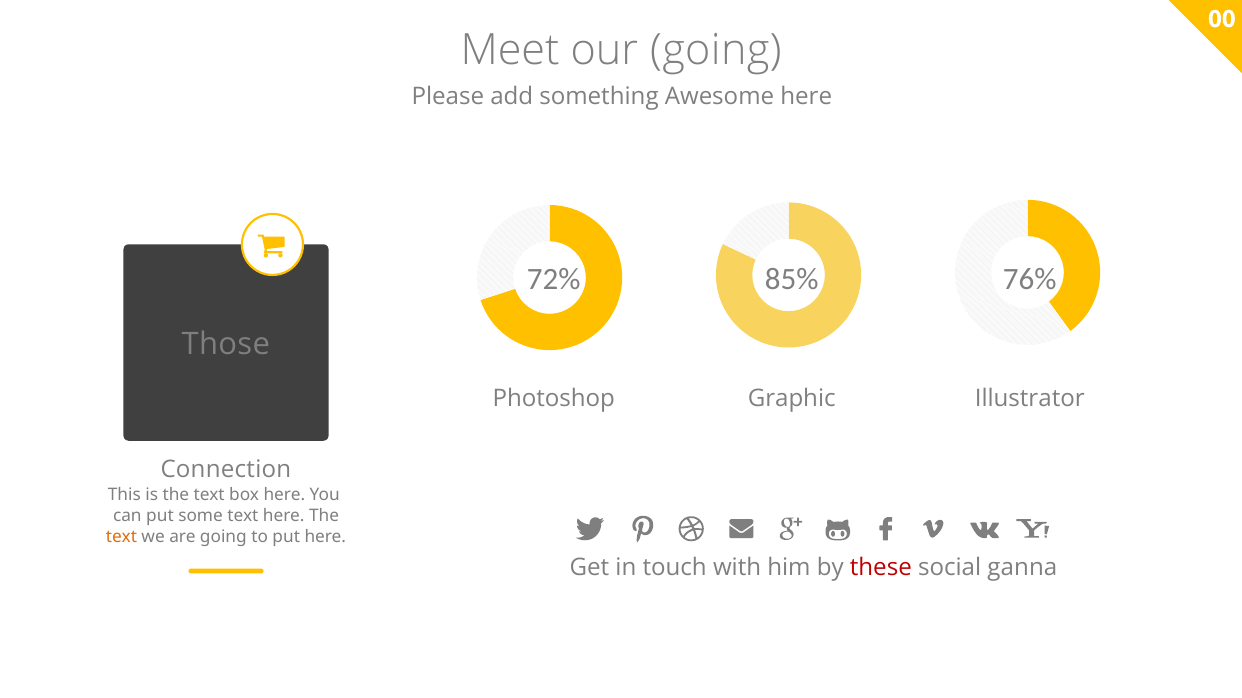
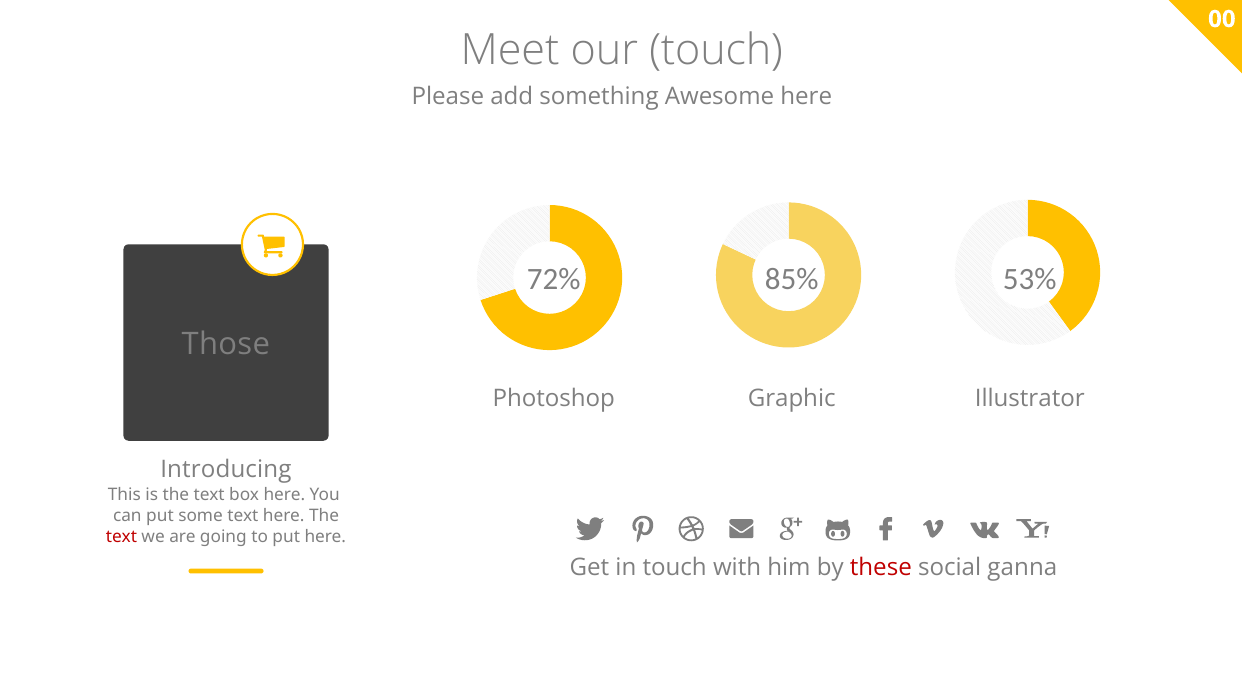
our going: going -> touch (716, 51)
76%: 76% -> 53% (1030, 280)
Connection: Connection -> Introducing (226, 470)
text colour: orange -> red (121, 537)
